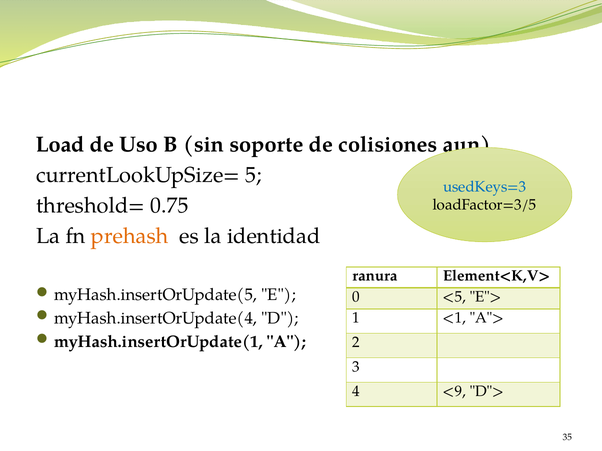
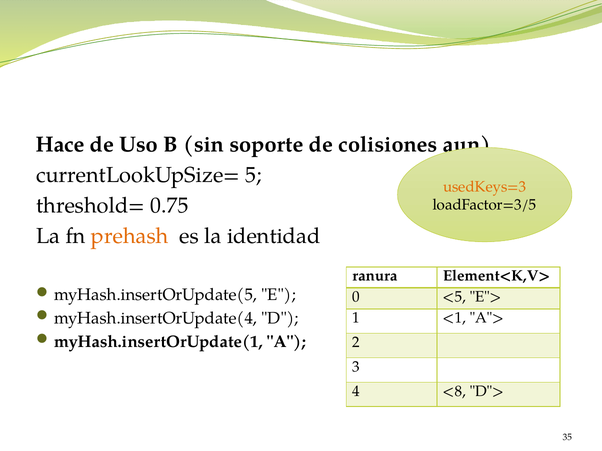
Load: Load -> Hace (60, 145)
usedKeys=3 colour: blue -> orange (485, 187)
<9: <9 -> <8 (454, 392)
